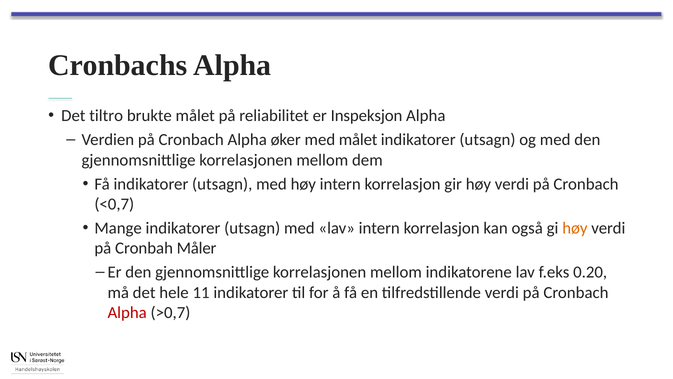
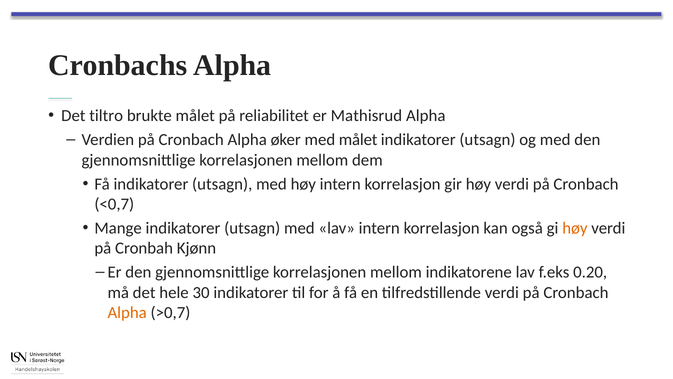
Inspeksjon: Inspeksjon -> Mathisrud (366, 116)
Måler: Måler -> Kjønn (196, 248)
11: 11 -> 30 (201, 292)
Alpha colour: red -> orange (127, 312)
